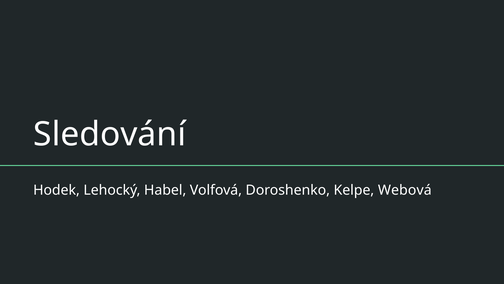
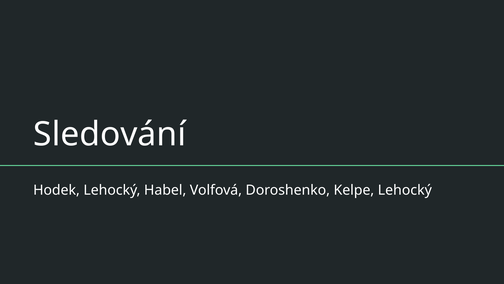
Kelpe Webová: Webová -> Lehocký (405, 190)
